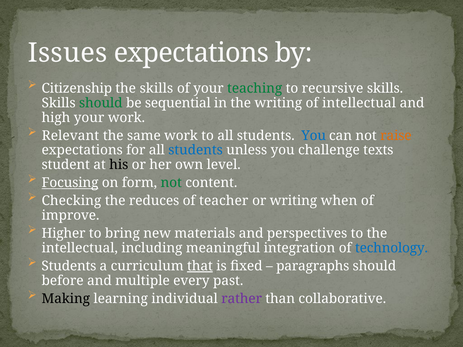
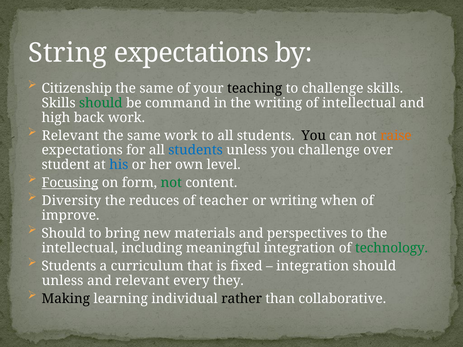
Issues: Issues -> String (68, 53)
skills: skills -> same (156, 88)
teaching colour: green -> black (255, 88)
to recursive: recursive -> challenge (333, 88)
sequential: sequential -> command (178, 103)
high your: your -> back (89, 118)
You colour: blue -> black (314, 136)
texts: texts -> over (378, 150)
his colour: black -> blue (119, 165)
Checking: Checking -> Diversity (71, 201)
Higher: Higher -> Should (64, 234)
technology colour: blue -> green (391, 248)
that underline: present -> none (200, 266)
paragraphs: paragraphs -> integration (313, 266)
before: before -> unless (63, 281)
and multiple: multiple -> relevant (142, 281)
past: past -> they (228, 281)
rather colour: purple -> black (242, 299)
